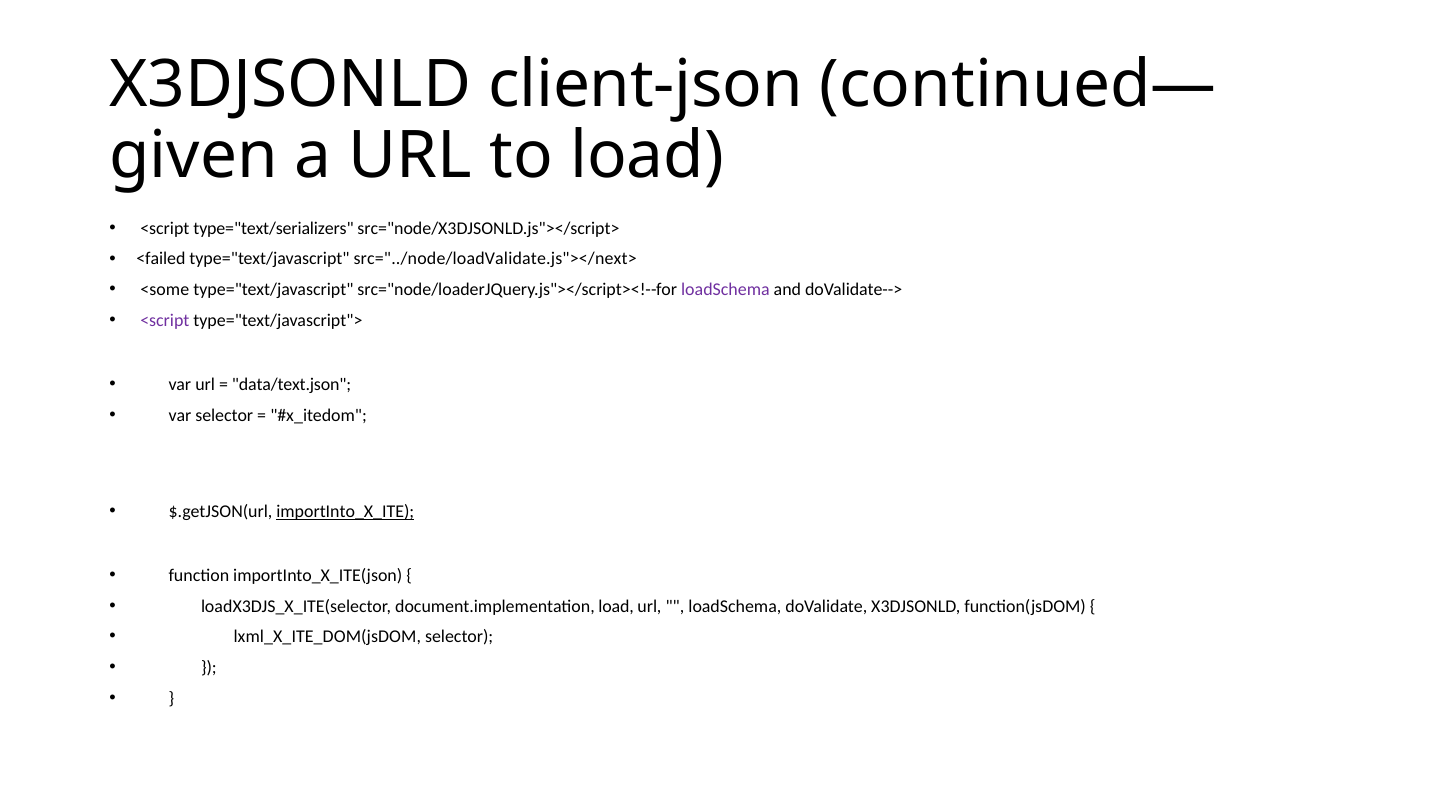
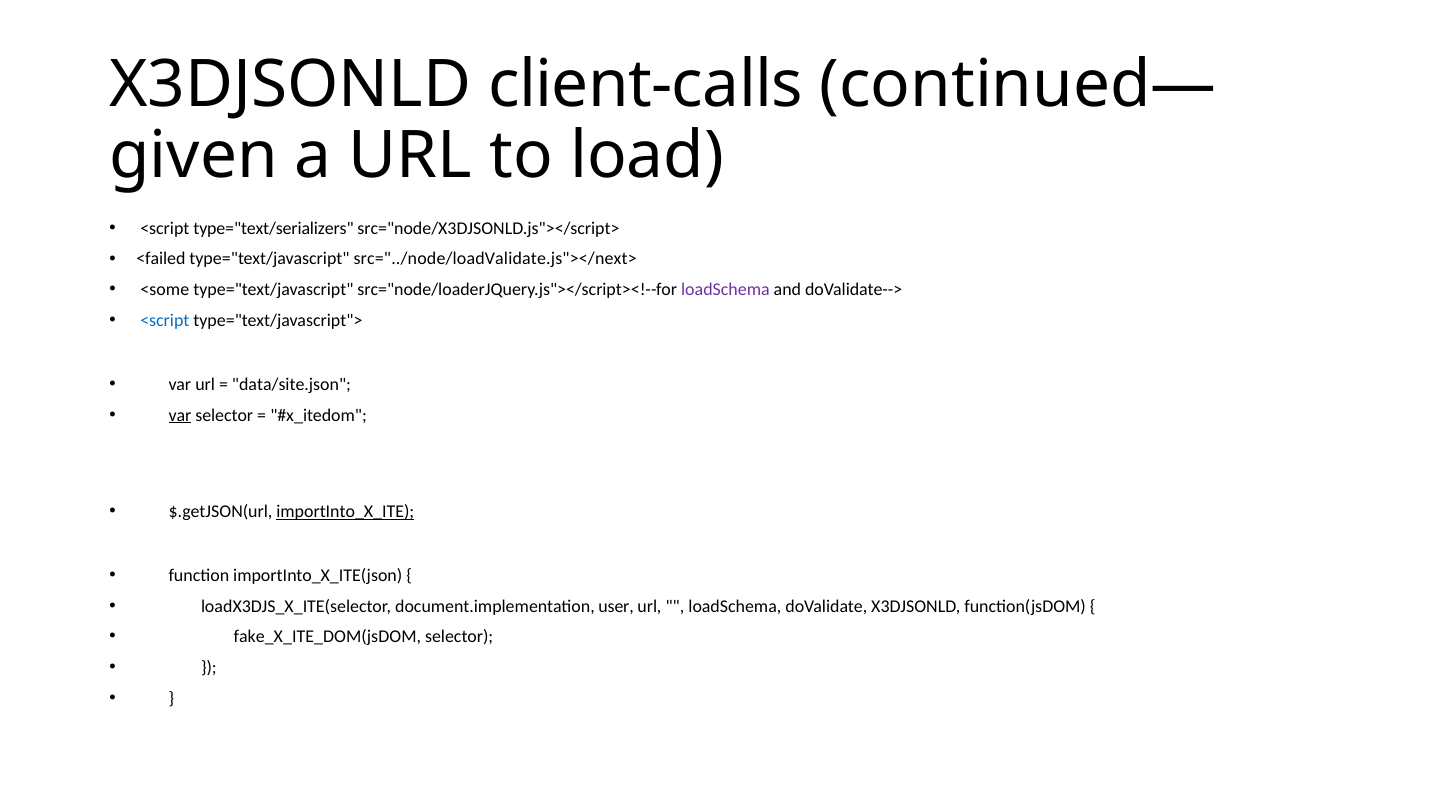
client-json: client-json -> client-calls (646, 85)
<script colour: purple -> blue (165, 321)
data/text.json: data/text.json -> data/site.json (291, 384)
var underline: none -> present (180, 415)
document.implementation load: load -> user (616, 606)
lxml_X_ITE_DOM(jsDOM: lxml_X_ITE_DOM(jsDOM -> fake_X_ITE_DOM(jsDOM (327, 637)
